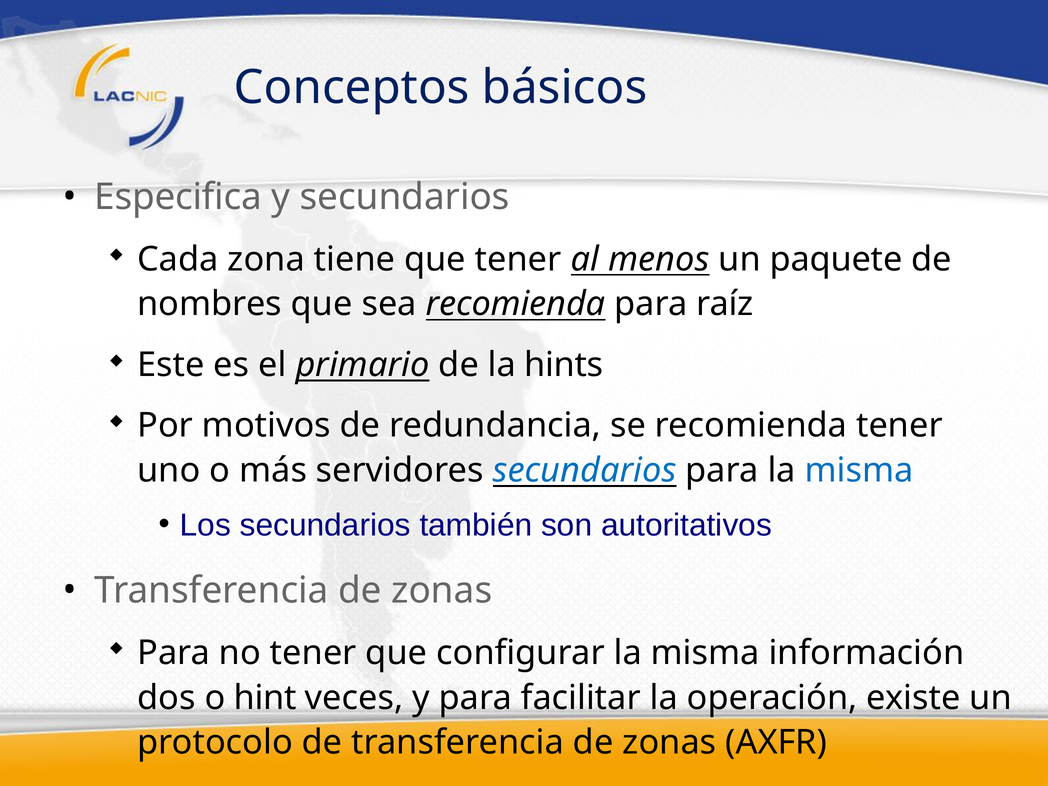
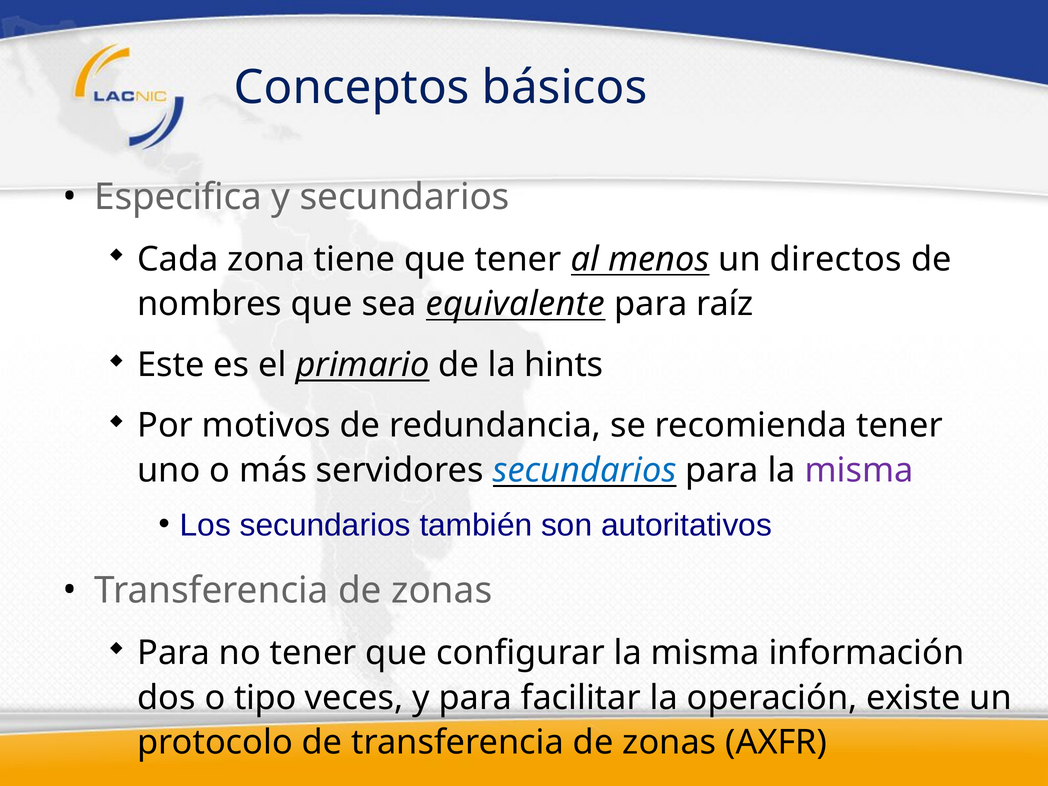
paquete: paquete -> directos (836, 259)
sea recomienda: recomienda -> equivalente (515, 304)
misma colour: blue -> purple (859, 471)
hint: hint -> tipo (265, 698)
